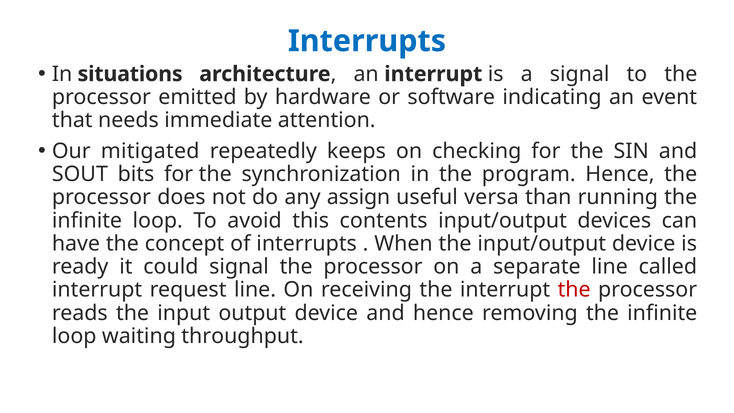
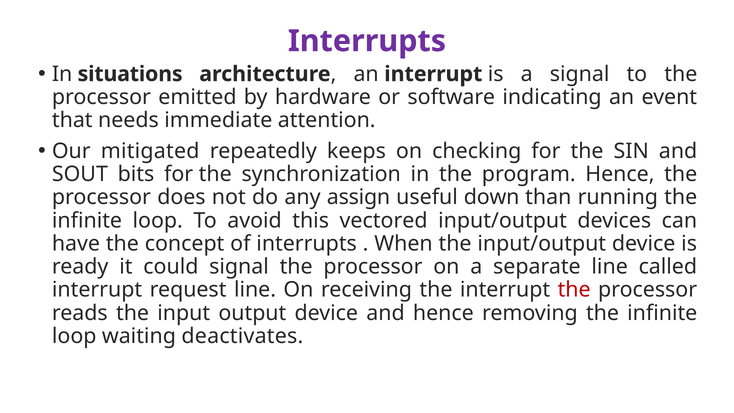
Interrupts colour: blue -> purple (367, 41)
versa: versa -> down (492, 197)
contents: contents -> vectored (384, 220)
throughput: throughput -> deactivates (242, 336)
